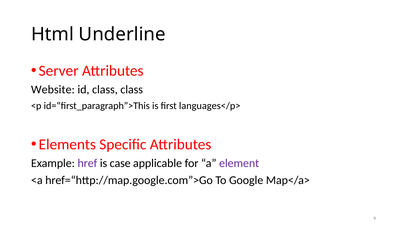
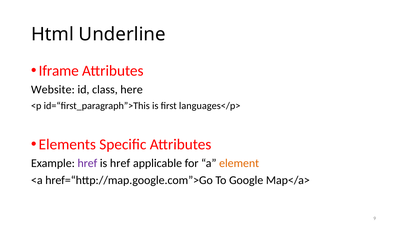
Server: Server -> Iframe (59, 71)
class class: class -> here (132, 90)
is case: case -> href (120, 163)
element colour: purple -> orange (239, 163)
